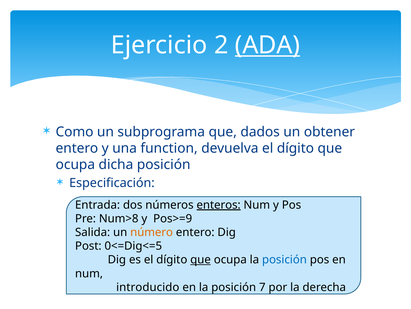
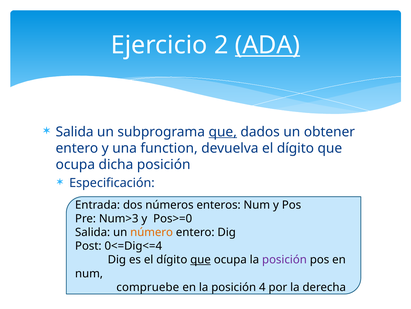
Como: Como -> Salida (75, 131)
que underline: none -> present (223, 131)
enteros underline: present -> none (219, 204)
Num>8: Num>8 -> Num>3 (119, 218)
Pos>=9: Pos>=9 -> Pos>=0 (173, 218)
0<=Dig<=5: 0<=Dig<=5 -> 0<=Dig<=4 (133, 246)
posición colour: blue -> purple (284, 259)
introducido: introducido -> compruebe (148, 287)
7: 7 -> 4 (262, 287)
